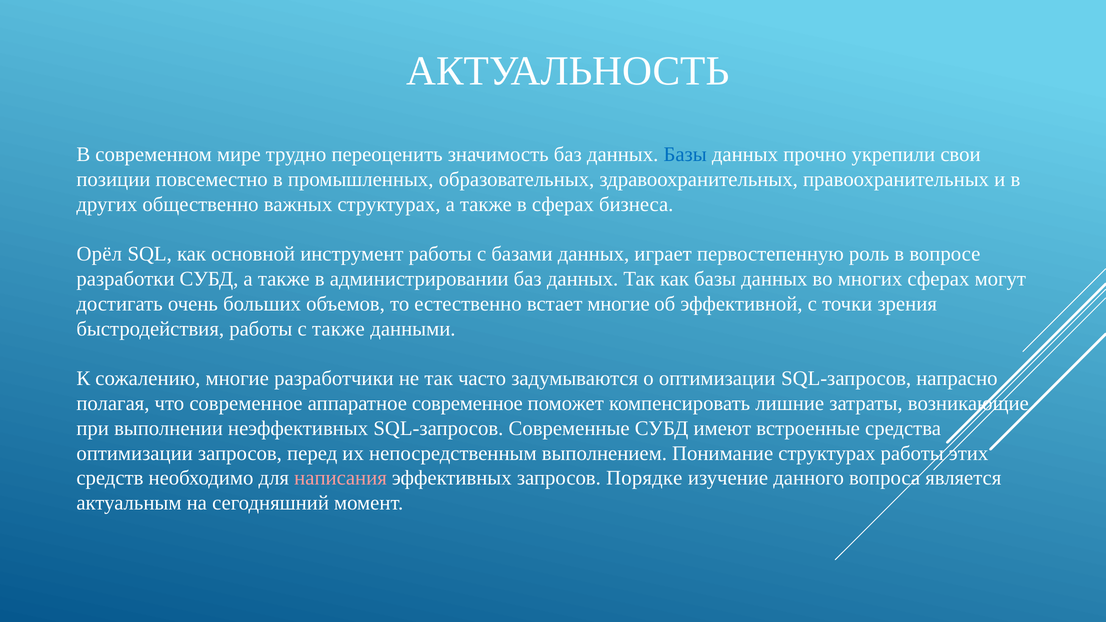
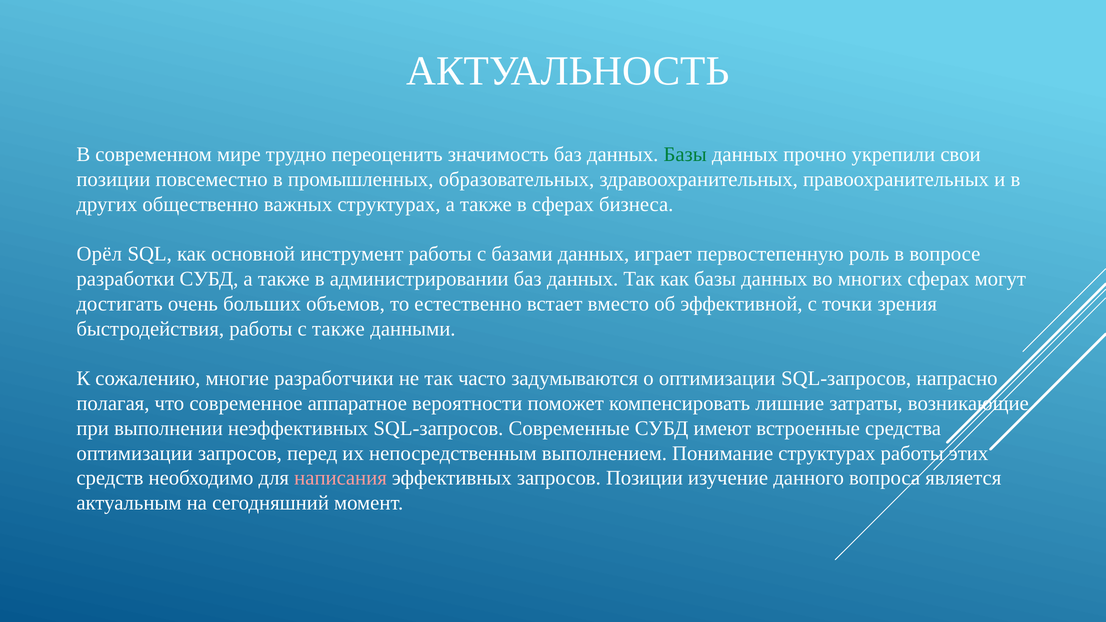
Базы colour: blue -> green (685, 155)
встает многие: многие -> вместо (618, 304)
аппаратное современное: современное -> вероятности (467, 403)
запросов Порядке: Порядке -> Позиции (644, 478)
